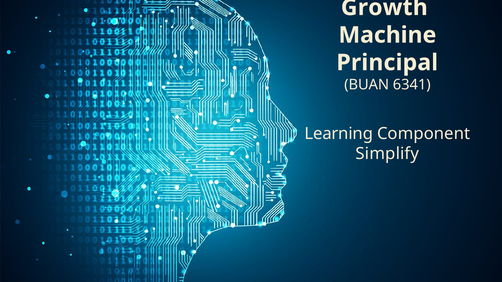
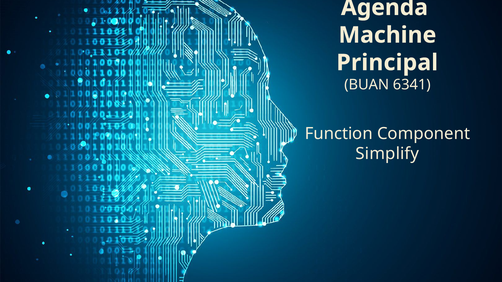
Growth: Growth -> Agenda (384, 7)
Learning: Learning -> Function (339, 134)
